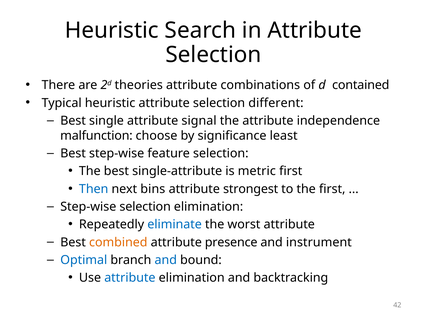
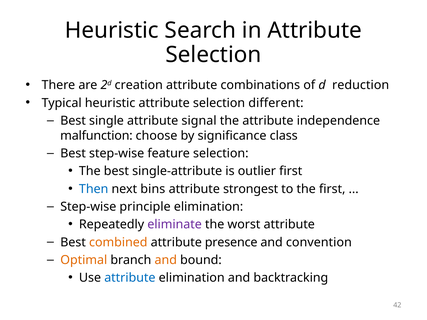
theories: theories -> creation (139, 85)
contained: contained -> reduction (361, 85)
least: least -> class (284, 136)
metric: metric -> outlier (257, 171)
Step-wise selection: selection -> principle (145, 207)
eliminate colour: blue -> purple (175, 225)
instrument: instrument -> convention (319, 242)
Optimal colour: blue -> orange (84, 260)
and colour: blue -> orange (166, 260)
